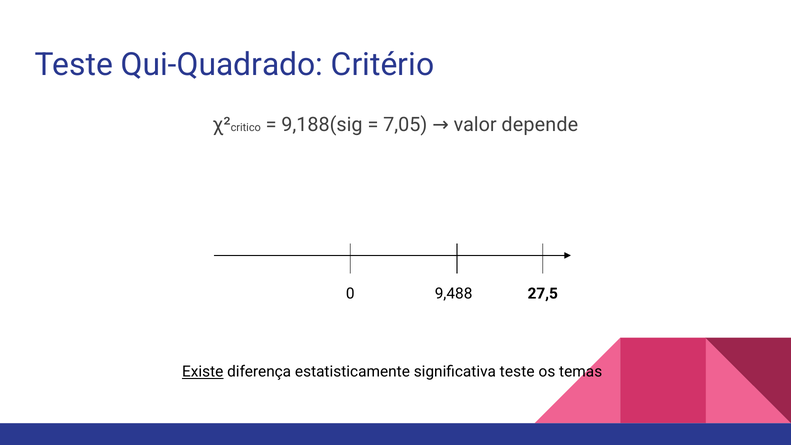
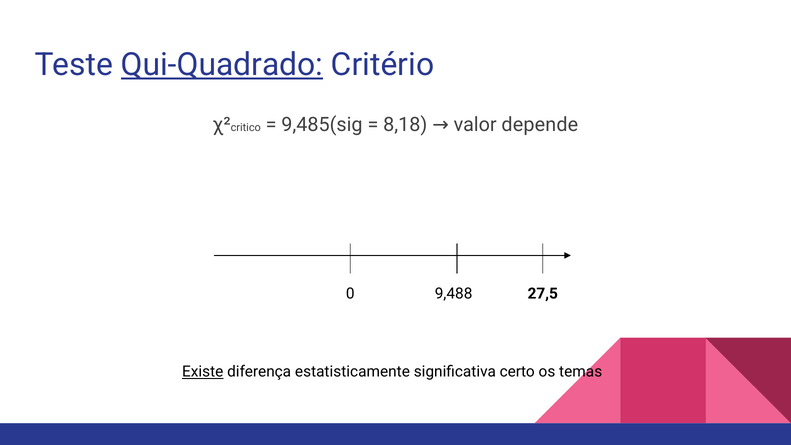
Qui-Quadrado underline: none -> present (222, 65)
9,188(sig: 9,188(sig -> 9,485(sig (322, 125)
7,05: 7,05 -> 8,18 (405, 125)
significativa teste: teste -> certo (517, 372)
